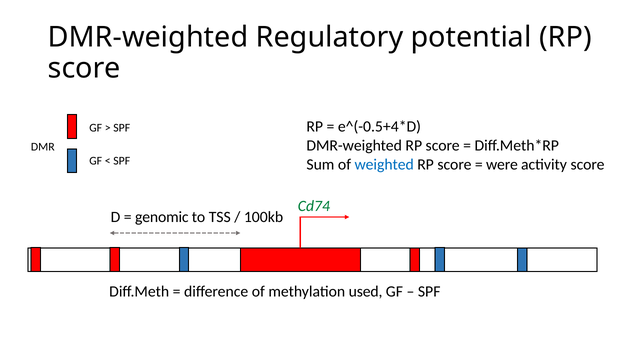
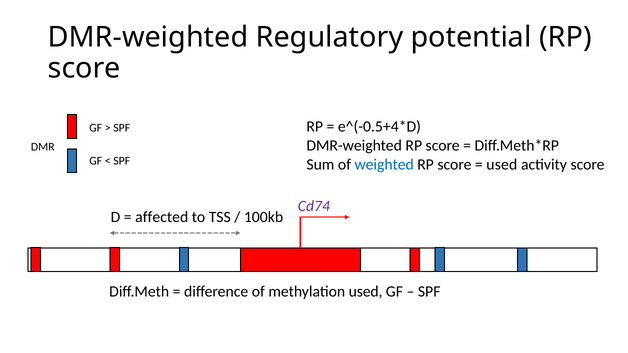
were: were -> used (502, 165)
Cd74 colour: green -> purple (314, 206)
genomic: genomic -> affected (162, 217)
